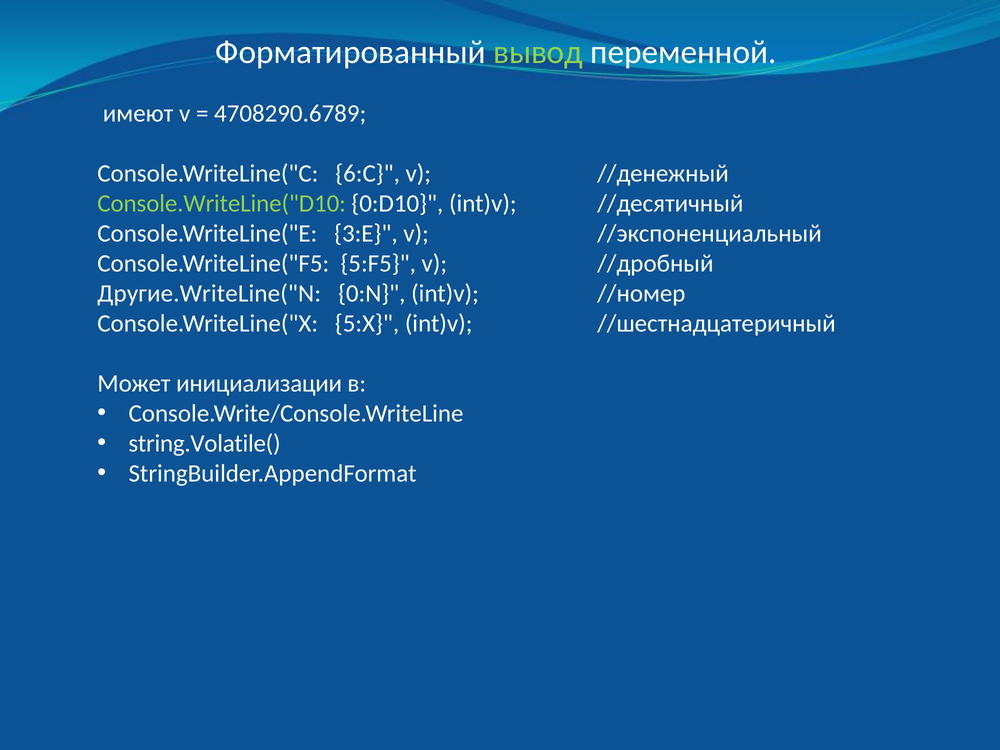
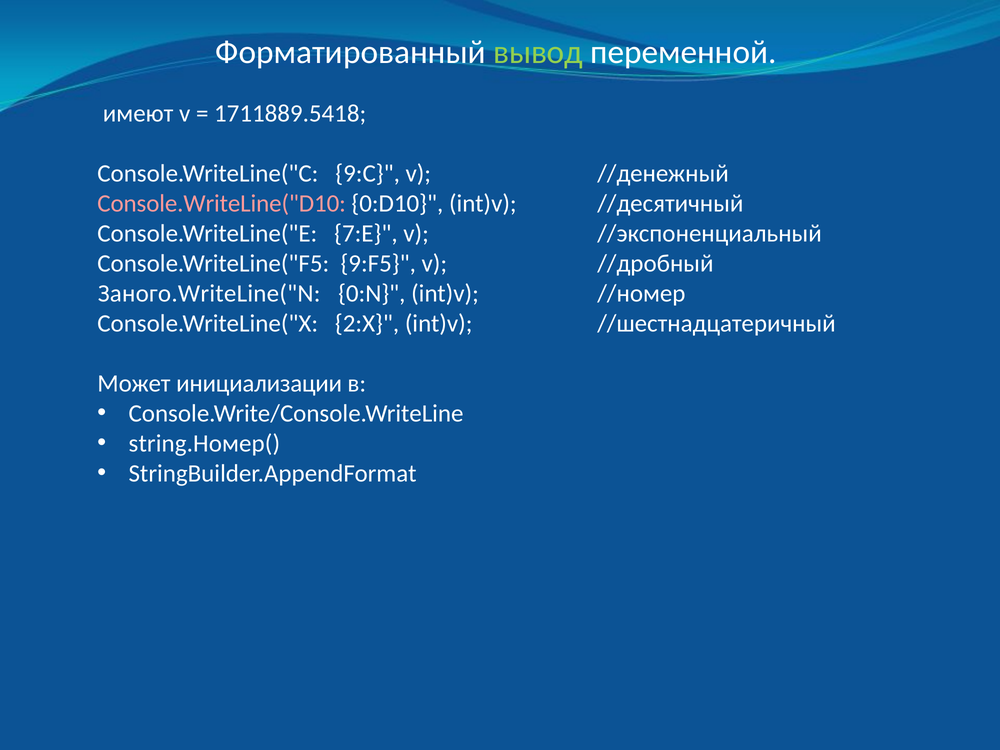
4708290.6789: 4708290.6789 -> 1711889.5418 (290, 113)
6:C: 6:C -> 9:C (368, 173)
Console.WriteLine("D10 colour: light green -> pink (222, 203)
3:E: 3:E -> 7:E (366, 233)
5:F5: 5:F5 -> 9:F5 (378, 263)
Другие.WriteLine("N: Другие.WriteLine("N -> Заного.WriteLine("N (209, 293)
5:X: 5:X -> 2:X (367, 323)
string.Volatile(: string.Volatile( -> string.Номер( (204, 443)
